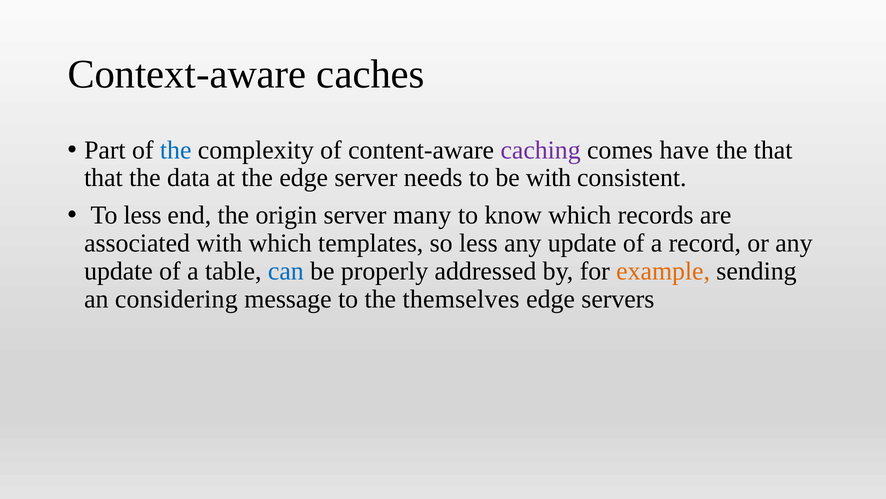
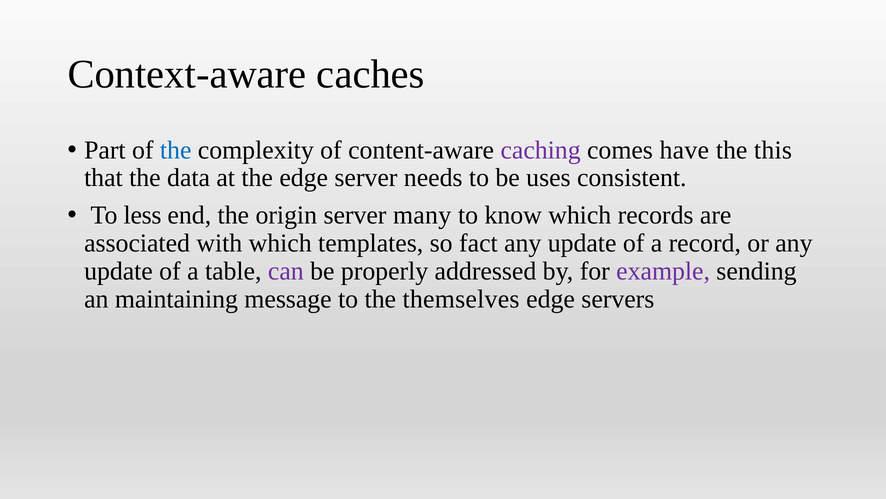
the that: that -> this (773, 150)
be with: with -> uses (548, 178)
so less: less -> fact (478, 243)
can colour: blue -> purple (286, 271)
example colour: orange -> purple (663, 271)
considering: considering -> maintaining (176, 299)
